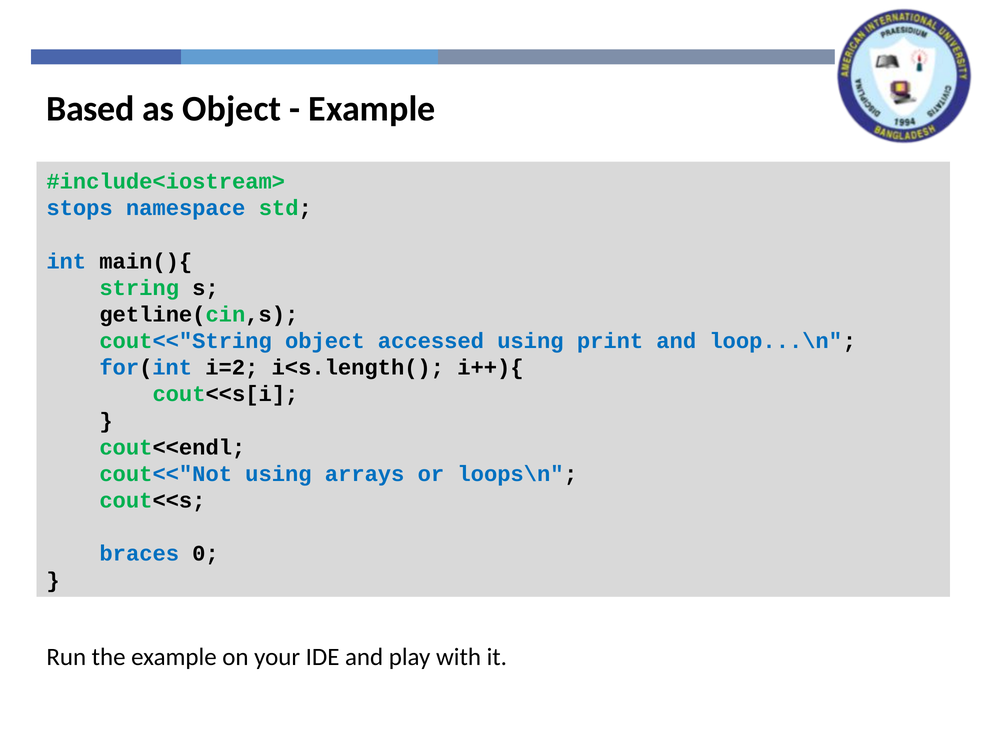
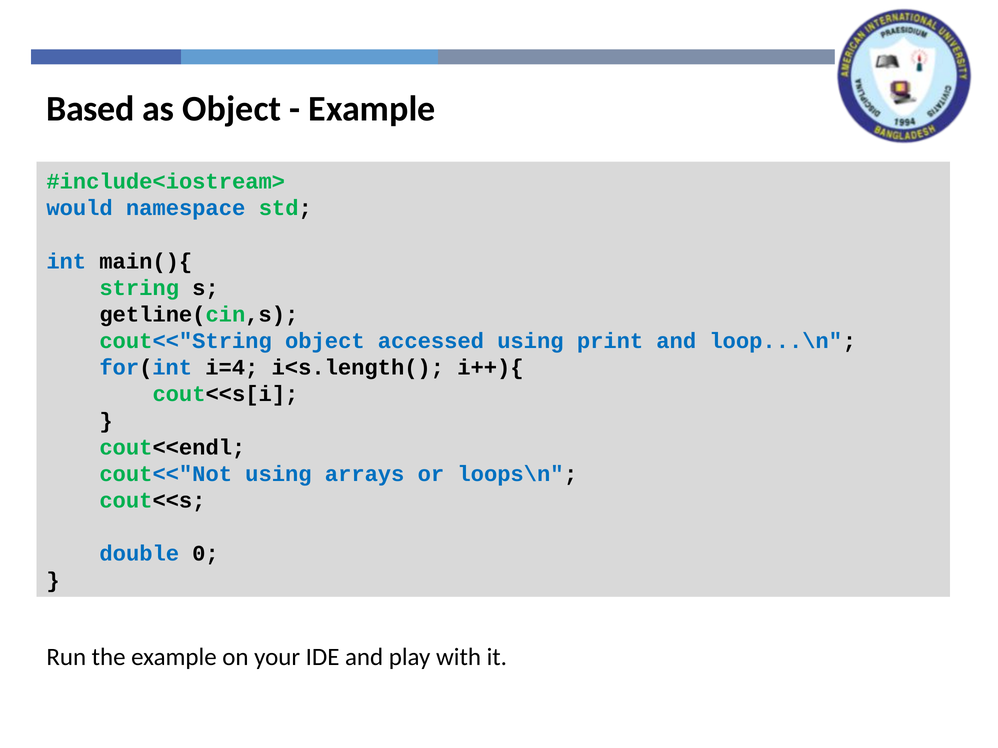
stops: stops -> would (80, 208)
i=2: i=2 -> i=4 (232, 368)
braces: braces -> double (139, 554)
